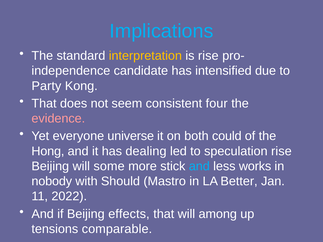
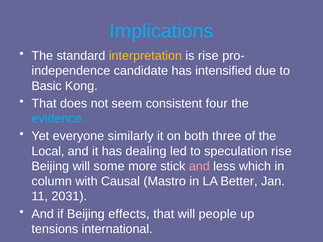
Party: Party -> Basic (47, 86)
evidence colour: pink -> light blue (58, 119)
universe: universe -> similarly (131, 136)
could: could -> three (227, 136)
Hong: Hong -> Local (48, 151)
and colour: light blue -> pink (199, 166)
works: works -> which (255, 166)
nobody: nobody -> column (52, 181)
Should: Should -> Causal (120, 181)
2022: 2022 -> 2031 (69, 197)
among: among -> people (218, 214)
comparable: comparable -> international (117, 229)
